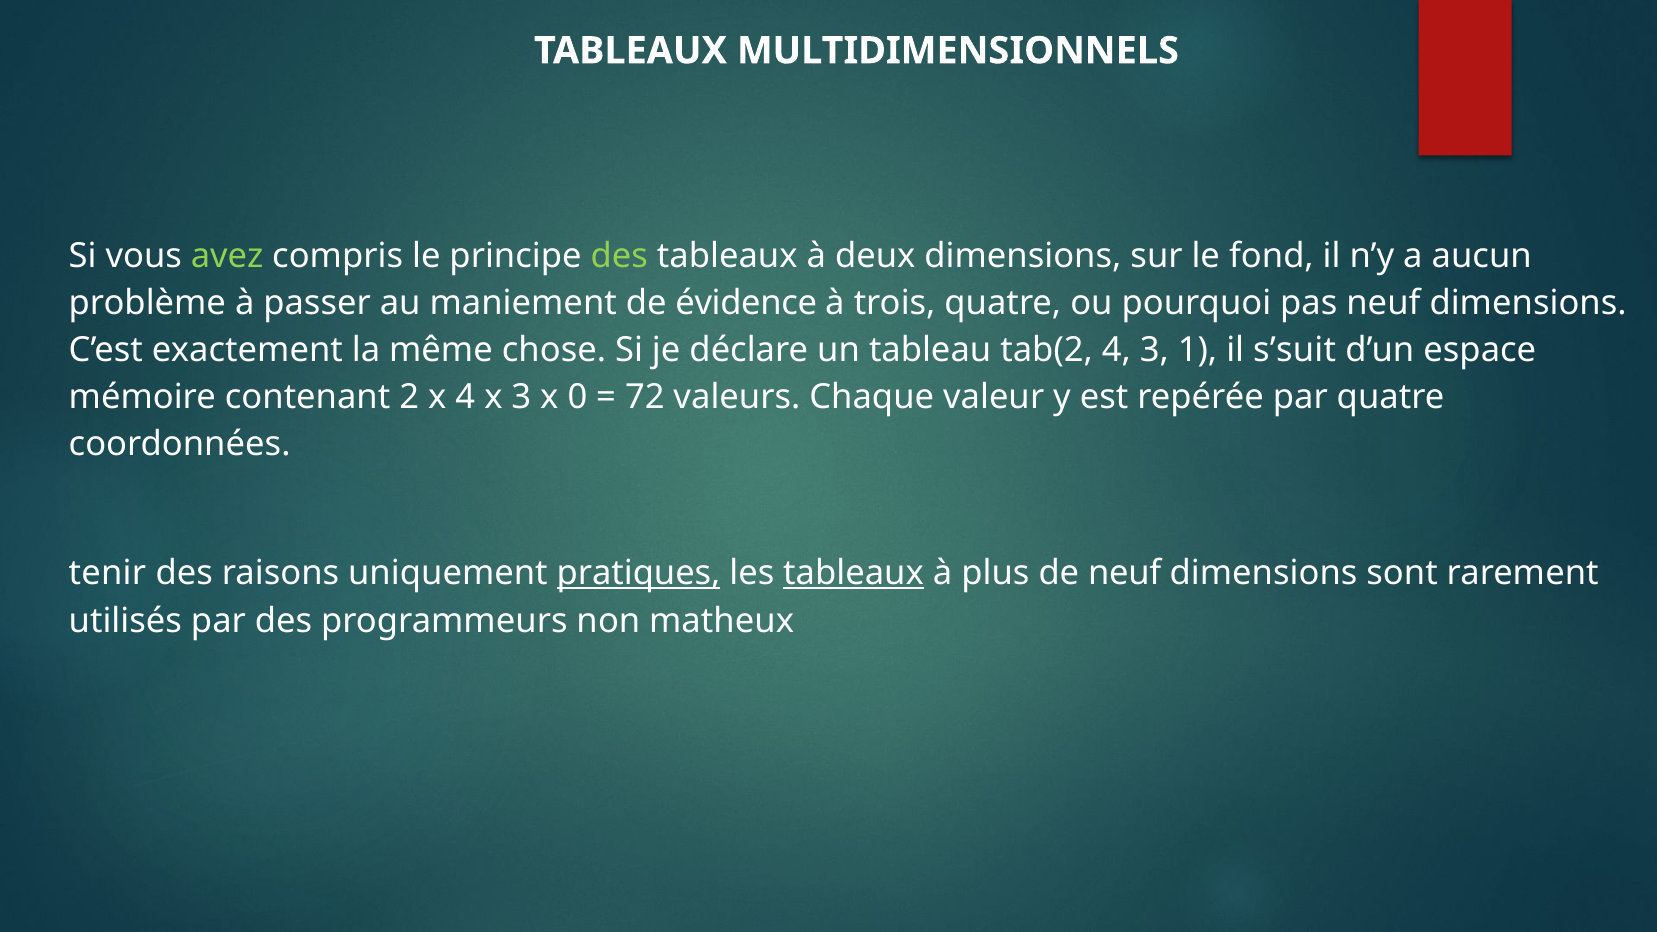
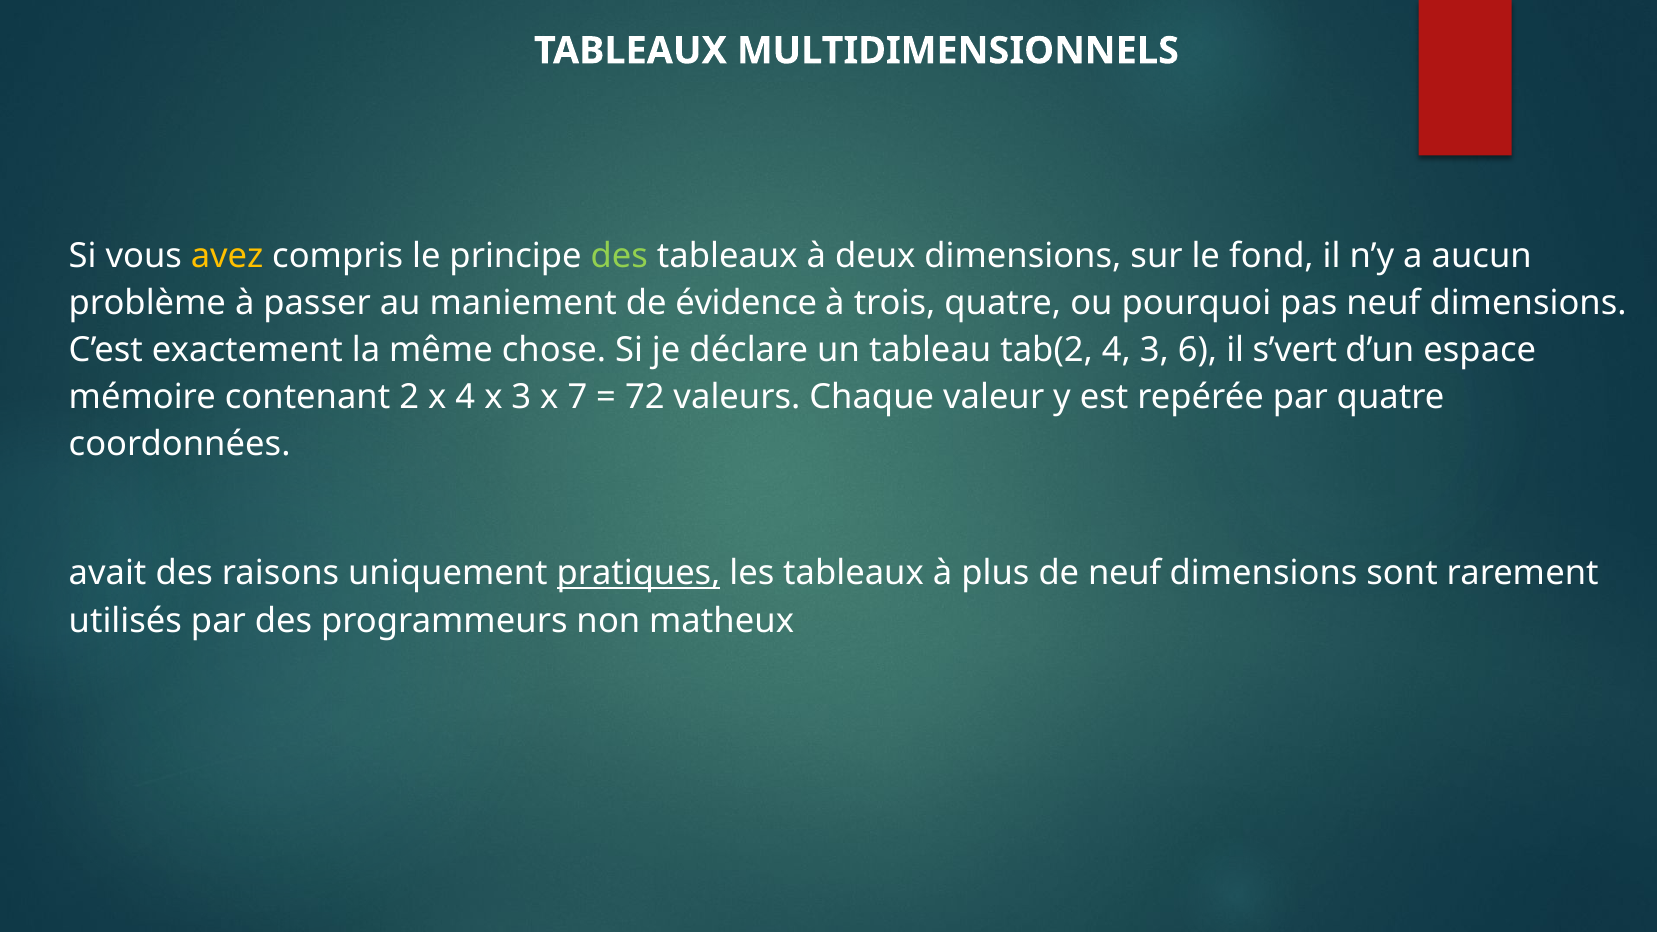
avez colour: light green -> yellow (227, 256)
1: 1 -> 6 (1198, 350)
s’suit: s’suit -> s’vert (1295, 350)
0: 0 -> 7 (577, 397)
tenir: tenir -> avait (108, 573)
tableaux underline: present -> none (854, 573)
